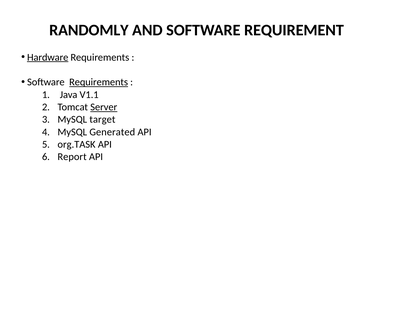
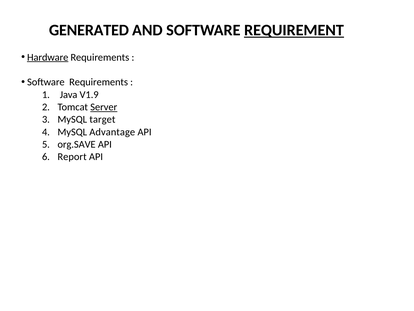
RANDOMLY: RANDOMLY -> GENERATED (89, 30)
REQUIREMENT underline: none -> present (294, 30)
Requirements underline: present -> none (99, 82)
V1.1: V1.1 -> V1.9 (89, 95)
Generated: Generated -> Advantage (112, 132)
org.TASK: org.TASK -> org.SAVE (77, 144)
